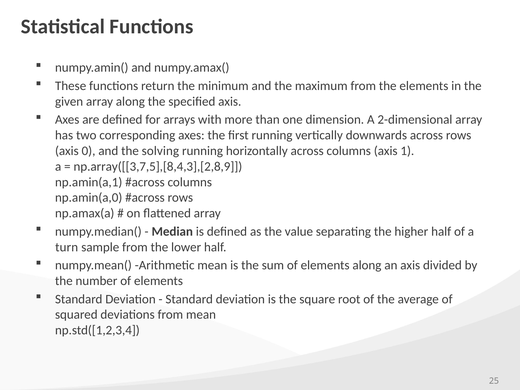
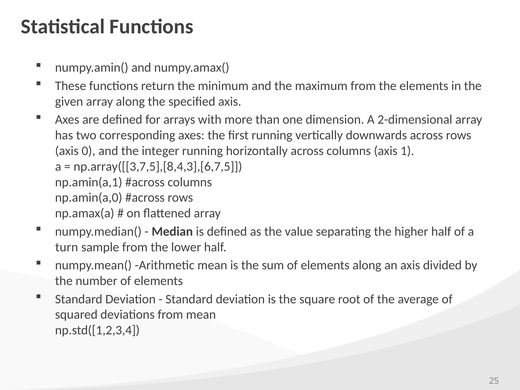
solving: solving -> integer (160, 151)
np.array([[3,7,5],[8,4,3],[2,8,9: np.array([[3,7,5],[8,4,3],[2,8,9 -> np.array([[3,7,5],[8,4,3],[6,7,5 (158, 166)
